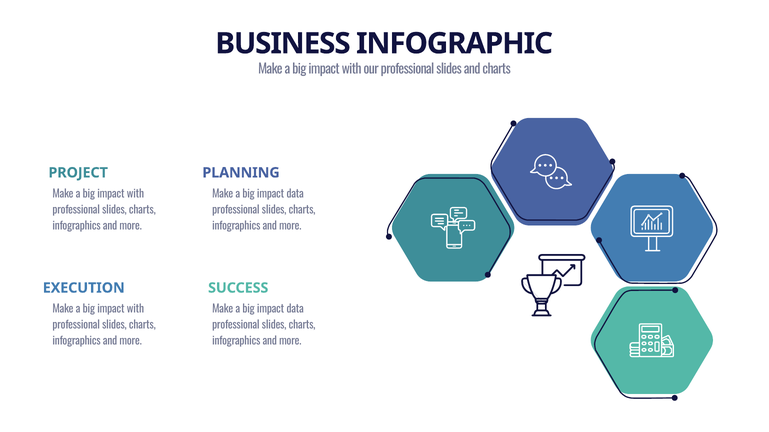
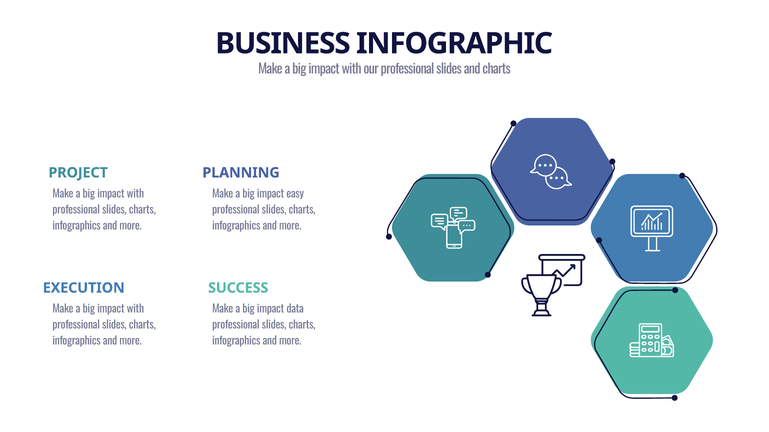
data: data -> easy (295, 194)
